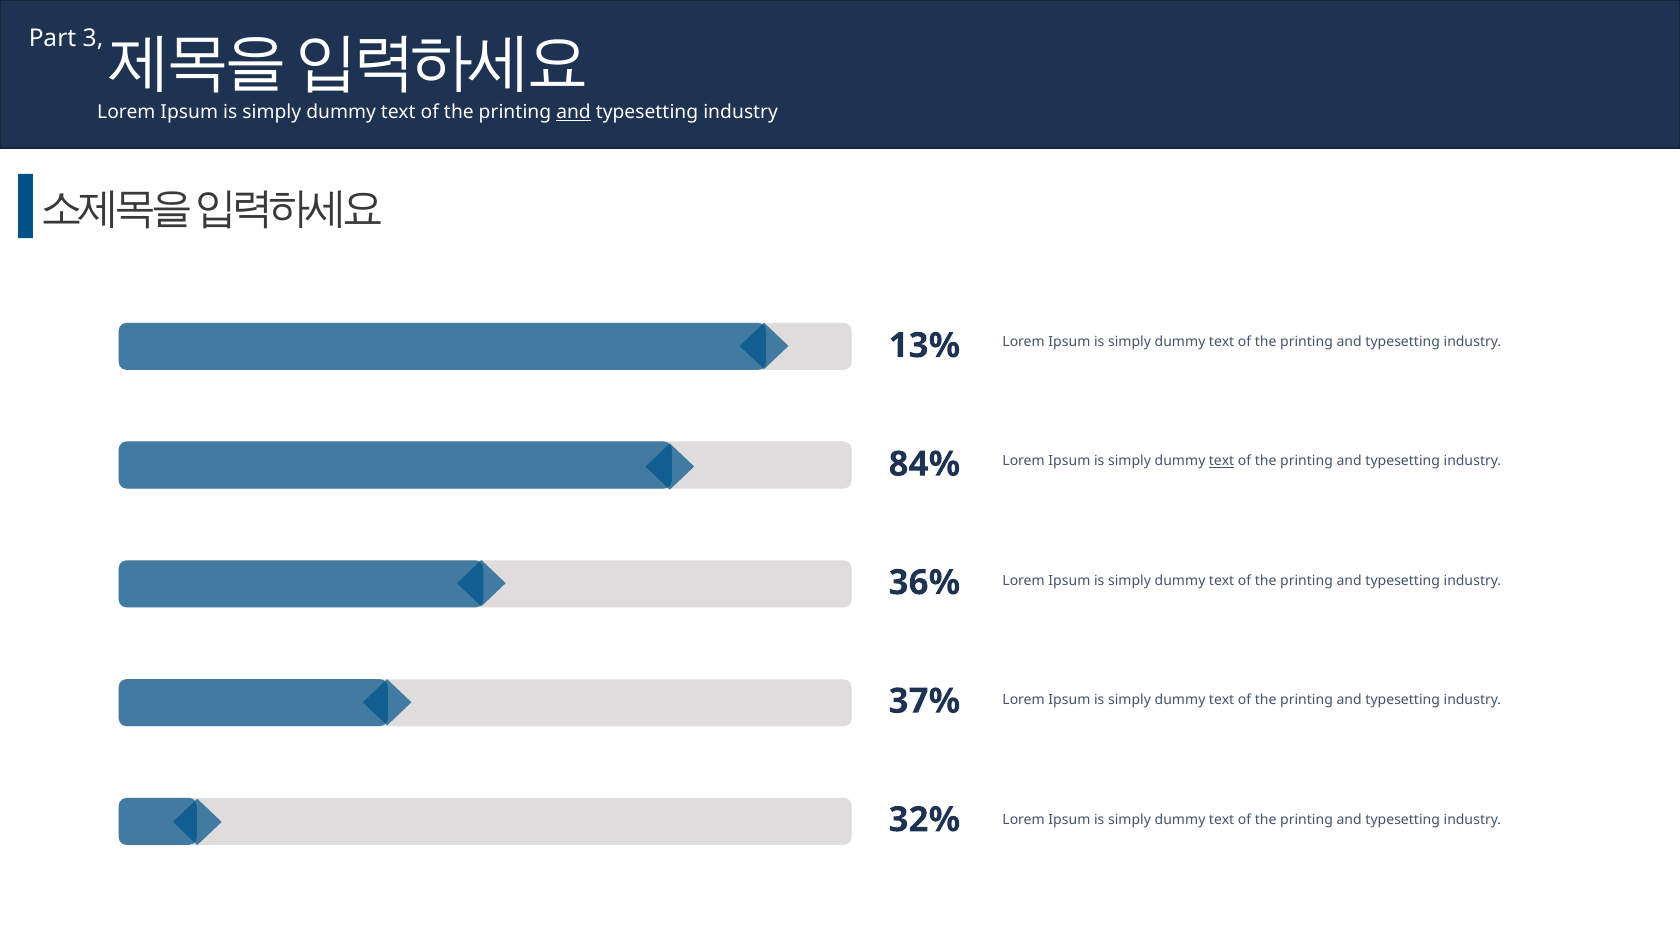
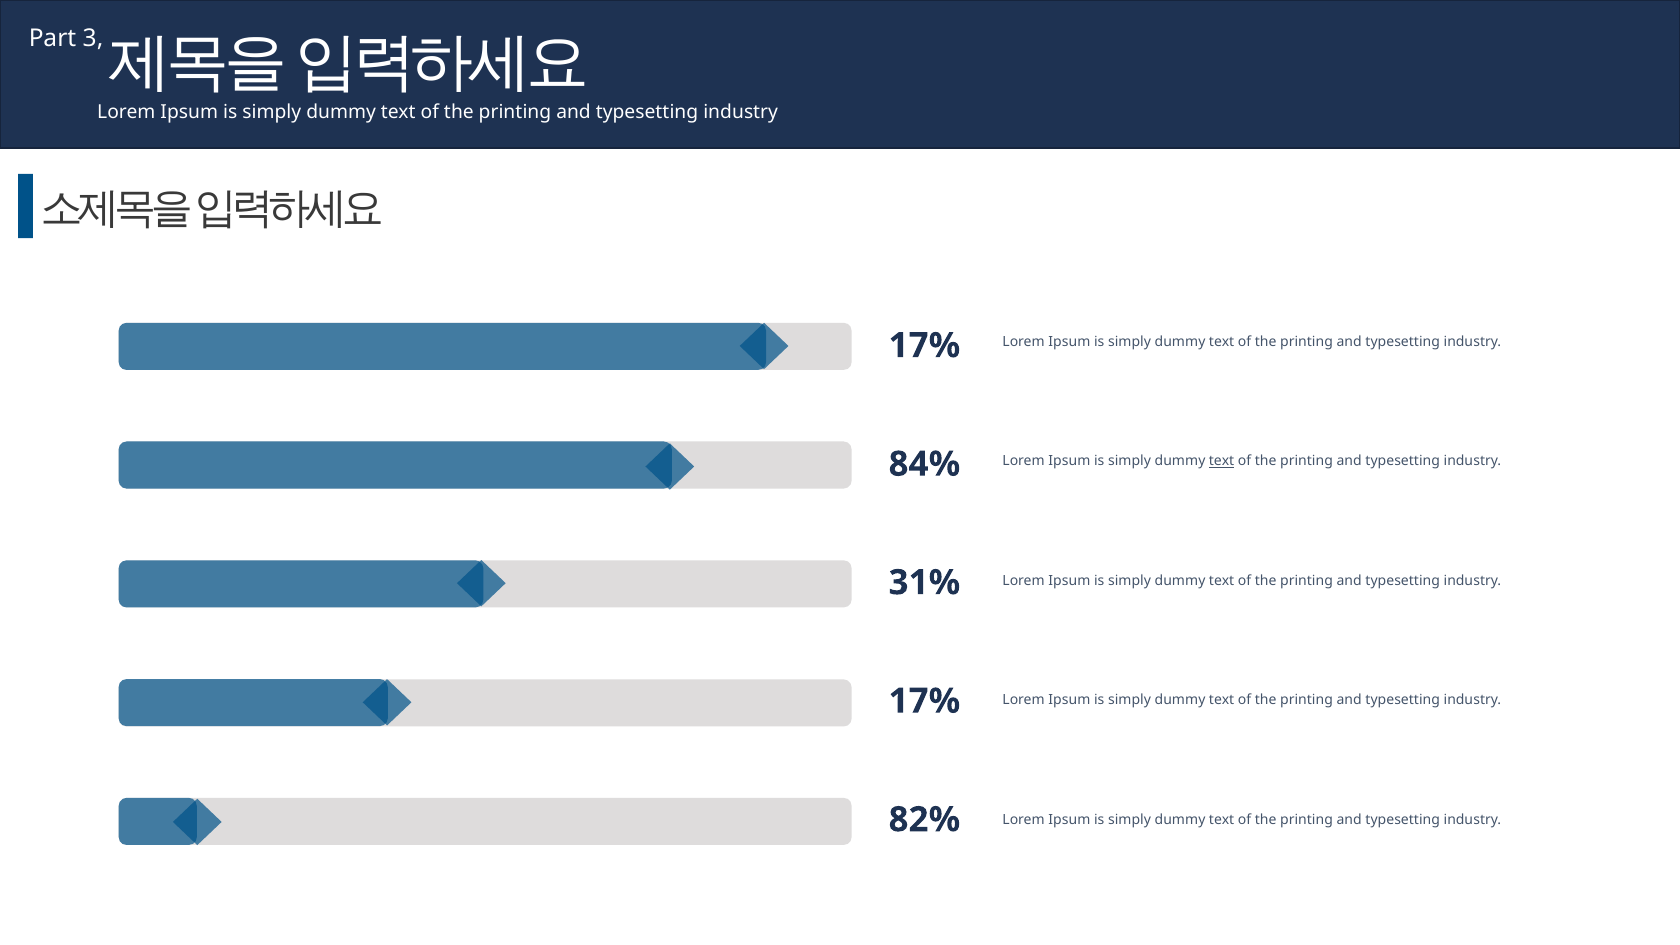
and underline: present -> none (574, 112)
13%: 13% -> 17% (924, 346)
36%: 36% -> 31% (924, 583)
37%: 37% -> 17% (924, 701)
32%: 32% -> 82% (924, 820)
